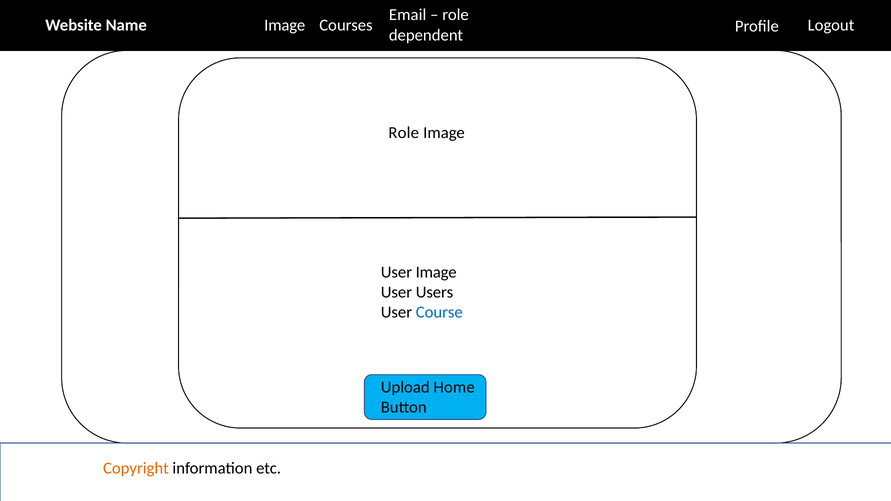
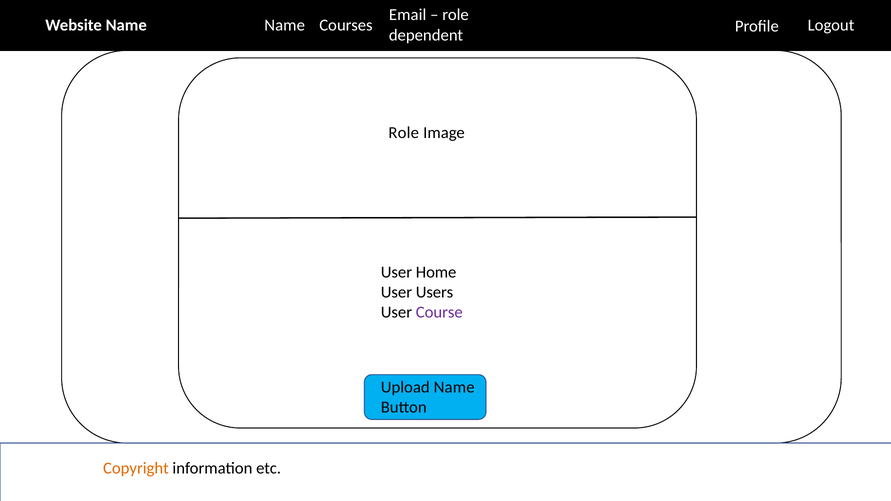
Image: Image -> Name (285, 25)
User Image: Image -> Home (436, 272)
Course colour: blue -> purple (439, 312)
Upload Home: Home -> Name (454, 387)
